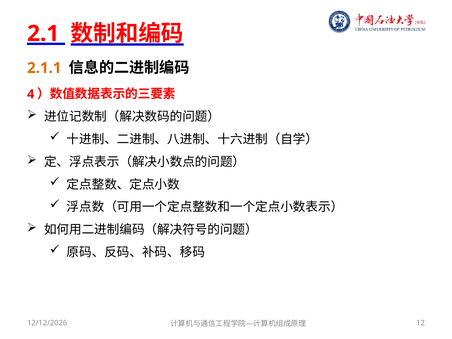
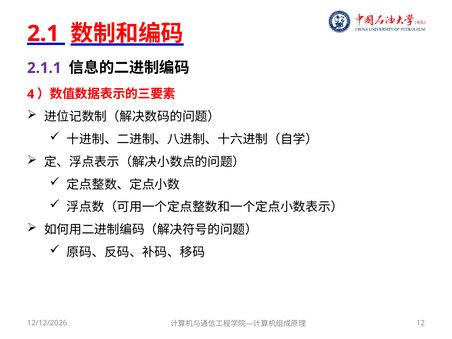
2.1.1 colour: orange -> purple (44, 68)
